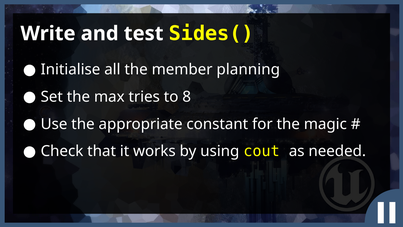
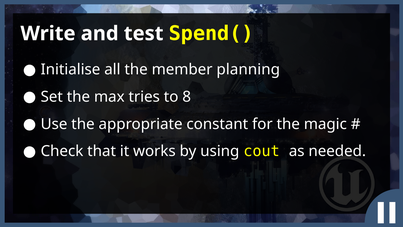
Sides(: Sides( -> Spend( (211, 33)
